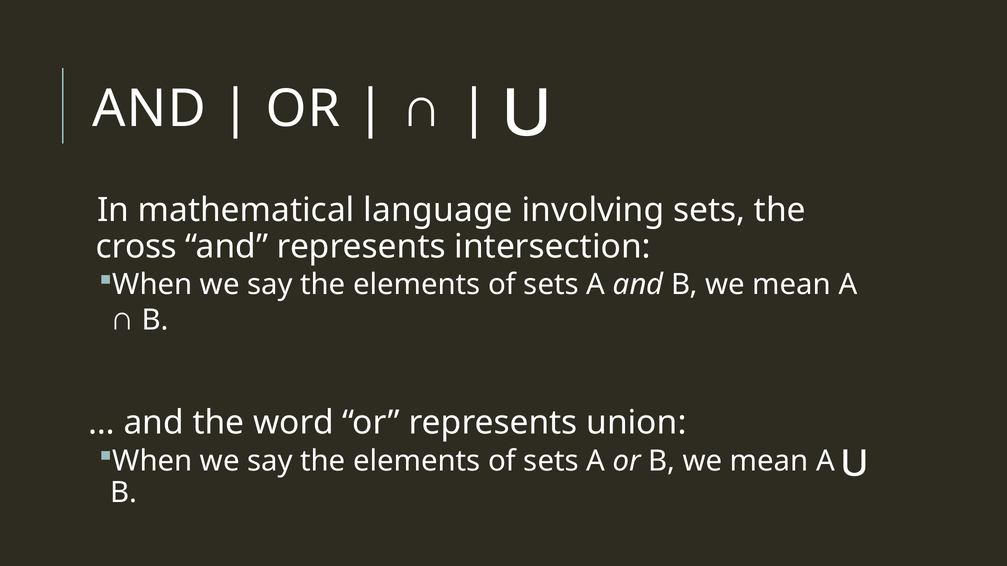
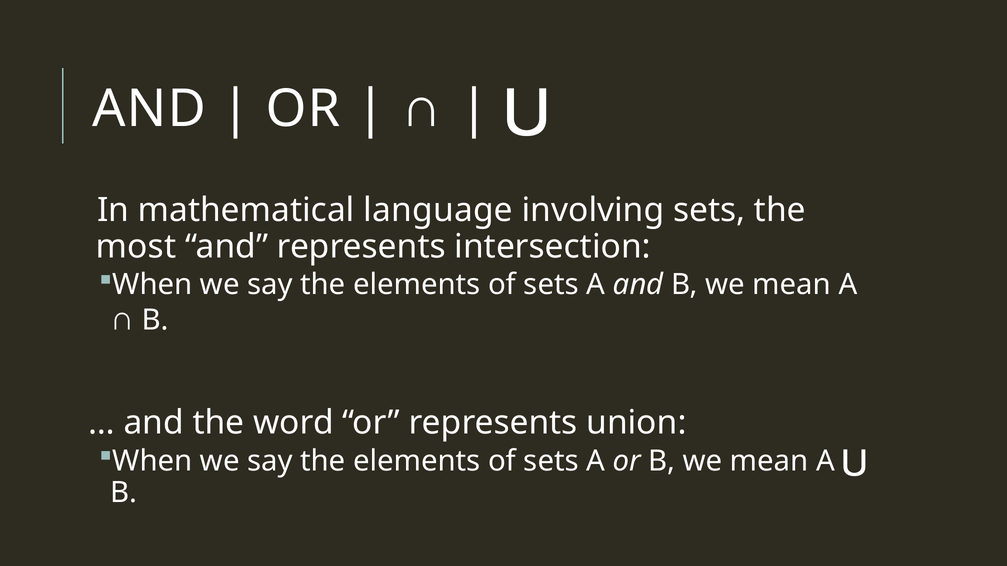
cross: cross -> most (136, 247)
